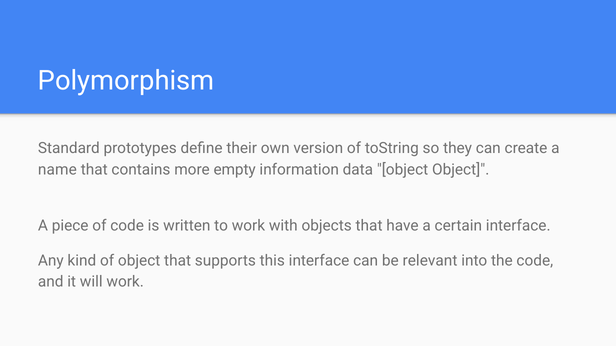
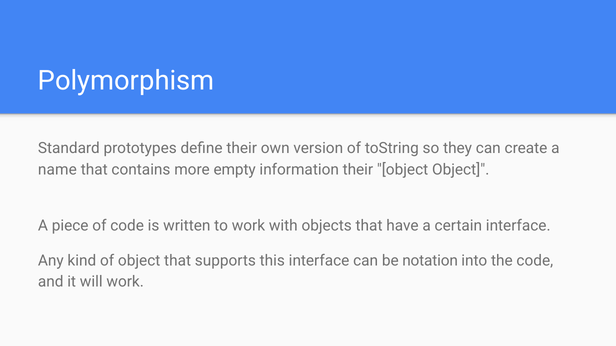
information data: data -> their (358, 170)
relevant: relevant -> notation (430, 261)
